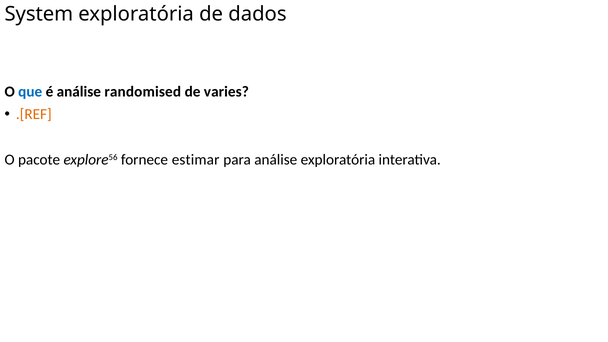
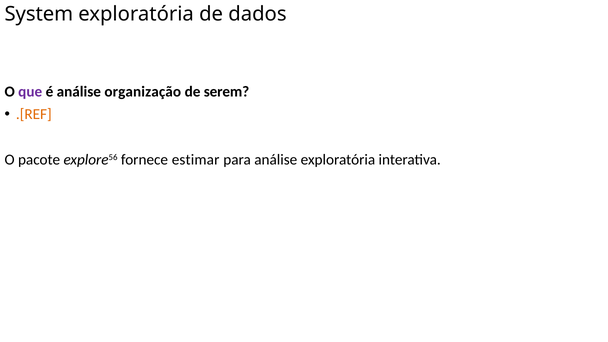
que colour: blue -> purple (30, 92)
randomised: randomised -> organização (143, 92)
varies: varies -> serem (226, 92)
